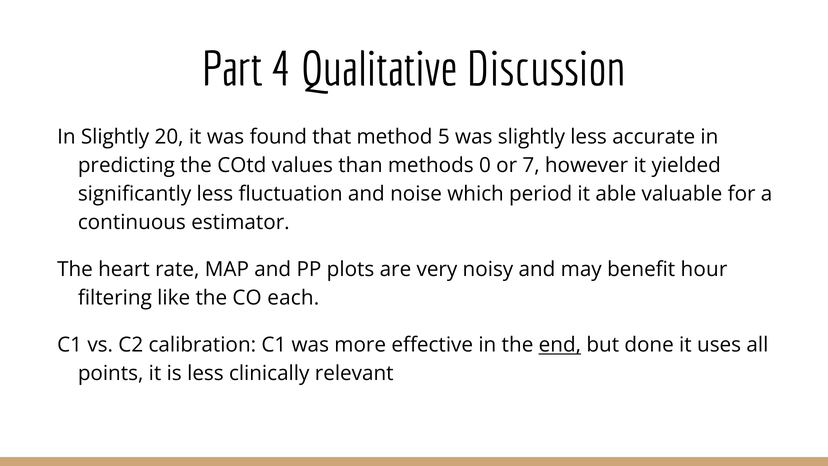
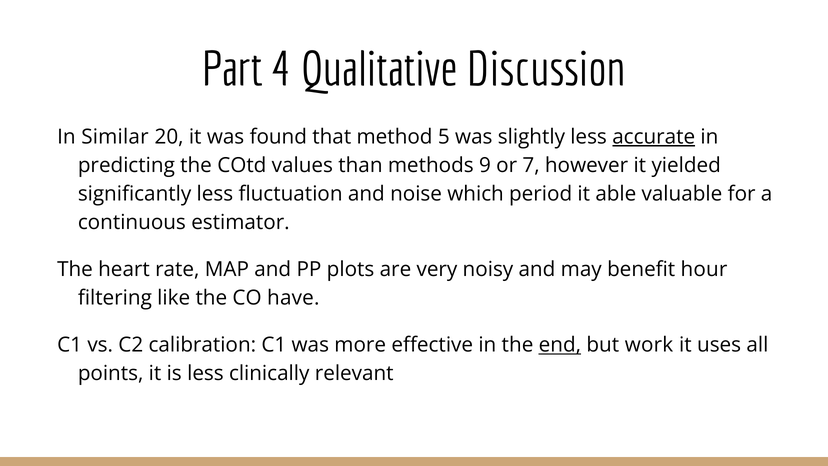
In Slightly: Slightly -> Similar (115, 137)
accurate underline: none -> present (654, 137)
0: 0 -> 9 (485, 165)
each: each -> have (293, 298)
done: done -> work (649, 345)
